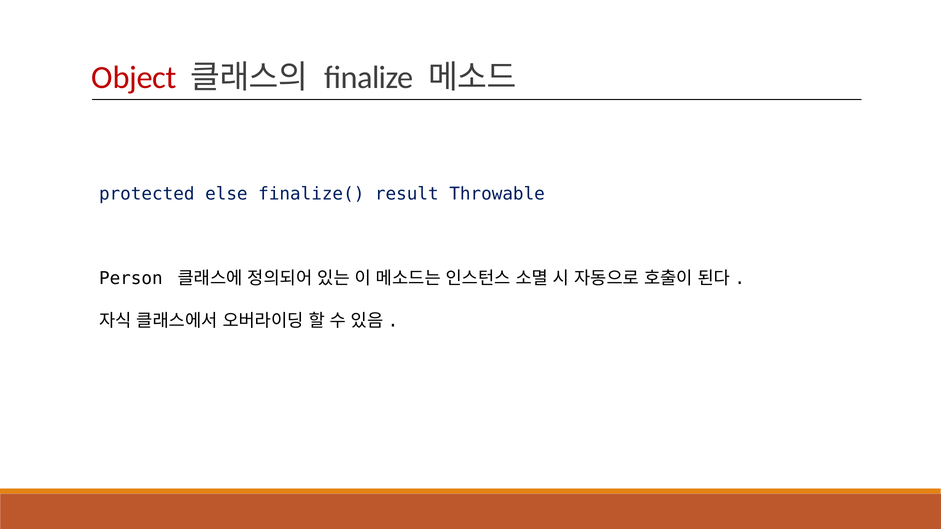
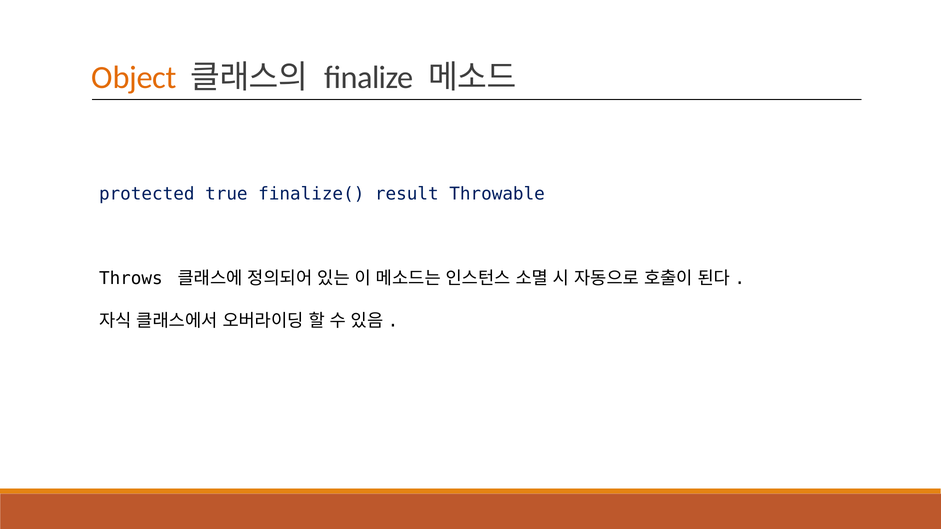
Object colour: red -> orange (134, 78)
else: else -> true (226, 194)
Person: Person -> Throws (131, 279)
